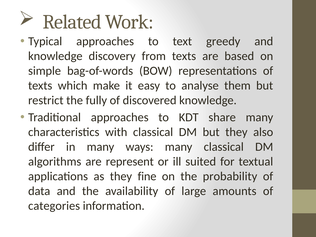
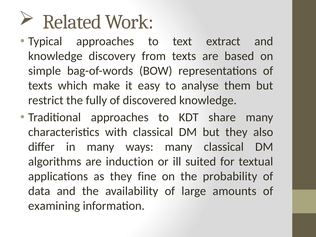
greedy: greedy -> extract (223, 41)
represent: represent -> induction (130, 162)
categories: categories -> examining (54, 206)
